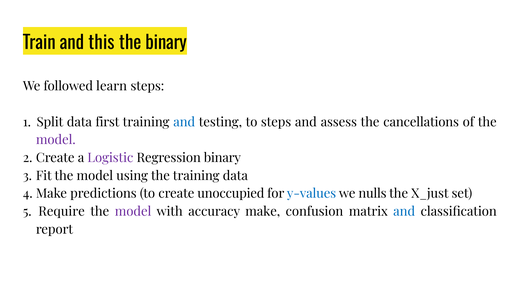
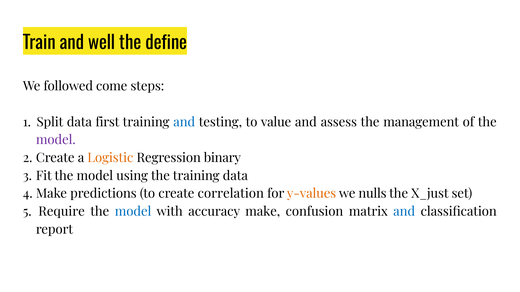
this: this -> well (102, 43)
the binary: binary -> define (166, 43)
learn: learn -> come (112, 86)
to steps: steps -> value (276, 122)
cancellations: cancellations -> management (421, 122)
Logistic colour: purple -> orange (110, 158)
unoccupied: unoccupied -> correlation (231, 194)
y-values colour: blue -> orange (312, 194)
model colour: purple -> blue (133, 212)
